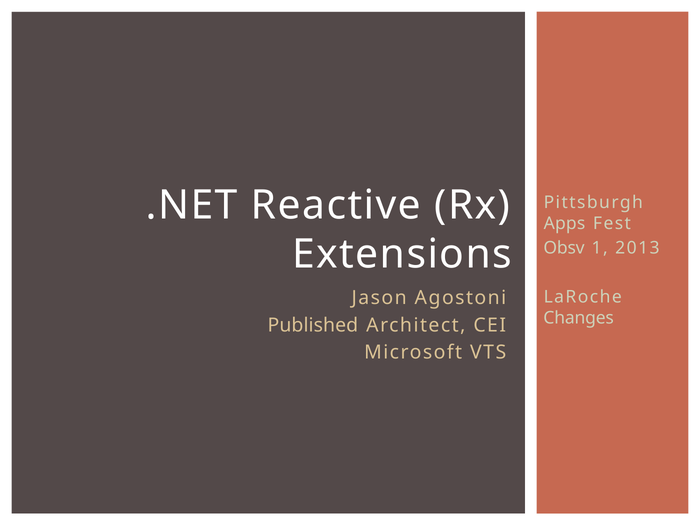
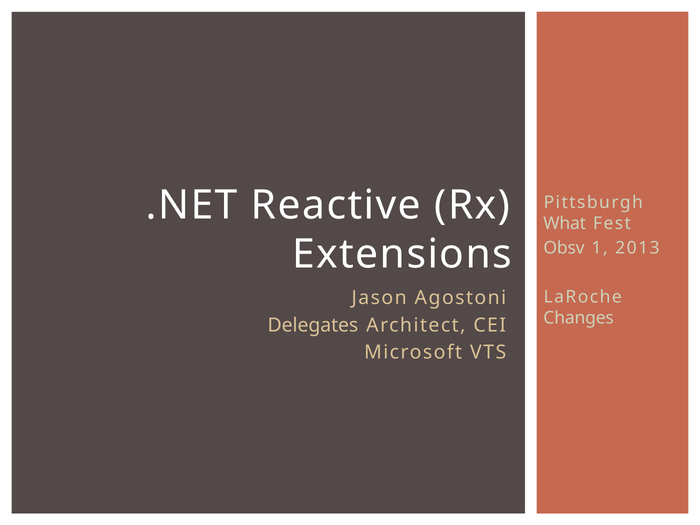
Apps: Apps -> What (565, 223)
Published: Published -> Delegates (313, 325)
